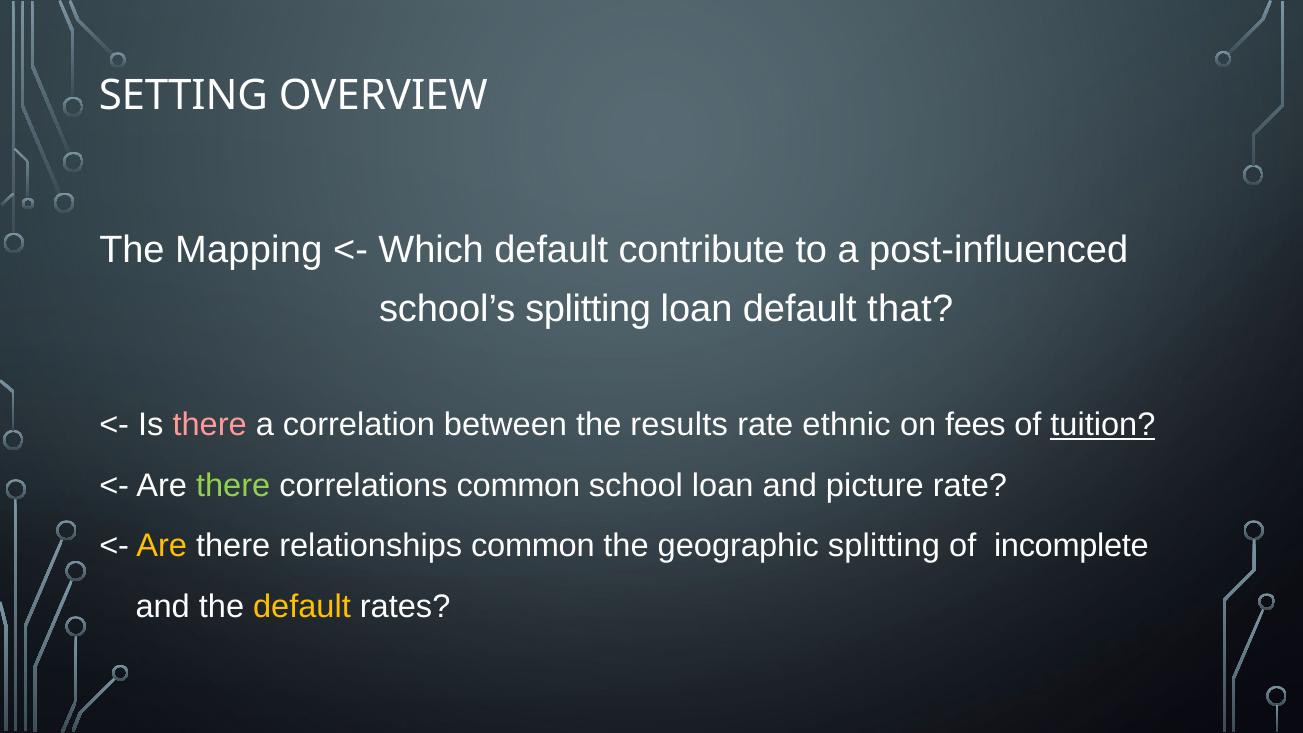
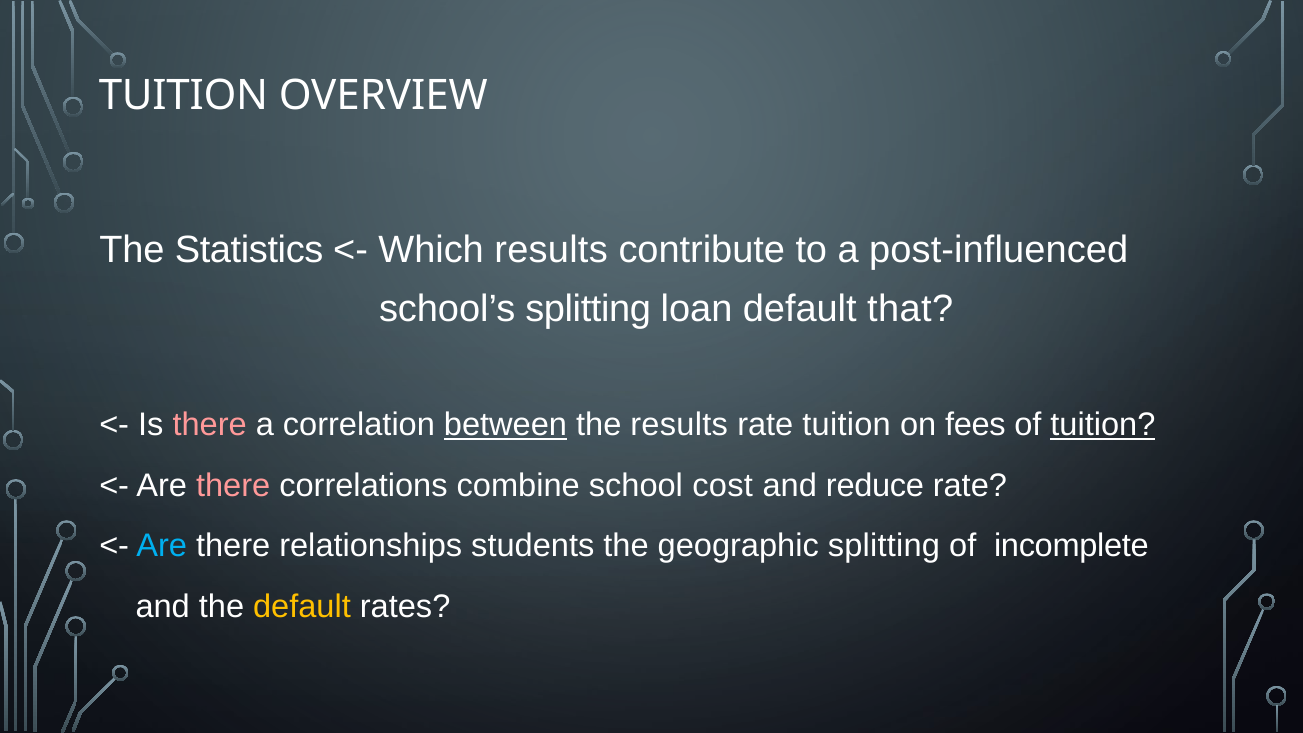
SETTING: SETTING -> TUITION (183, 95)
Mapping: Mapping -> Statistics (249, 250)
Which default: default -> results (551, 250)
between underline: none -> present (506, 425)
rate ethnic: ethnic -> tuition (847, 425)
there colour: light green -> pink (233, 485)
correlations common: common -> combine (518, 485)
school loan: loan -> cost (723, 485)
picture: picture -> reduce (875, 485)
Are colour: yellow -> light blue (162, 546)
relationships common: common -> students (533, 546)
